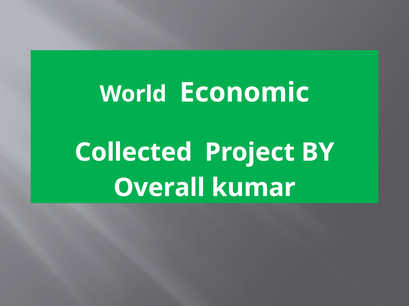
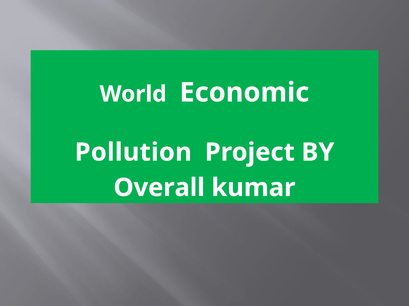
Collected: Collected -> Pollution (133, 153)
